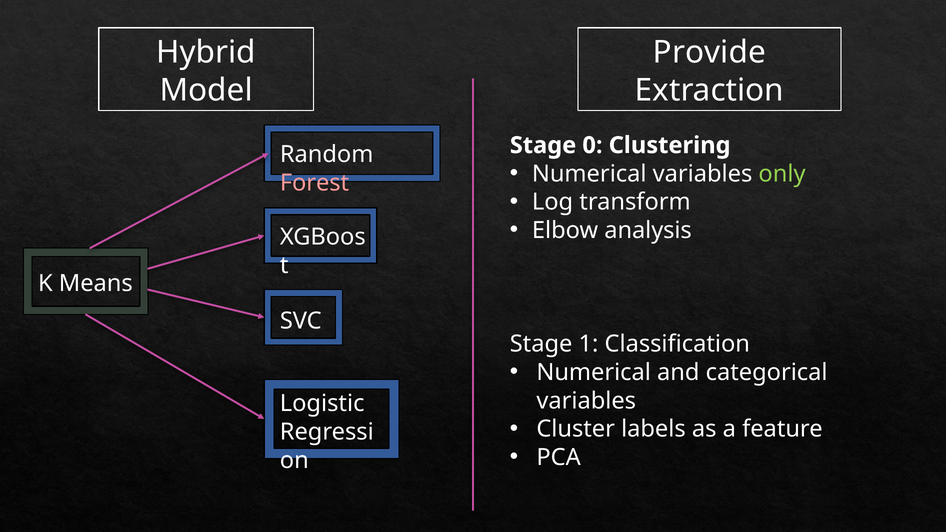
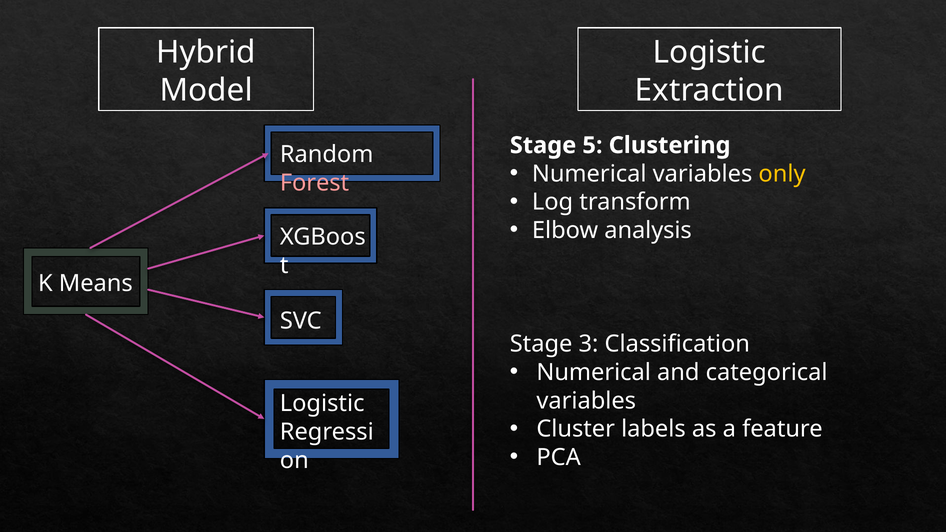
Provide: Provide -> Logistic (709, 52)
0: 0 -> 5 (592, 145)
only colour: light green -> yellow (782, 174)
1: 1 -> 3 (589, 344)
